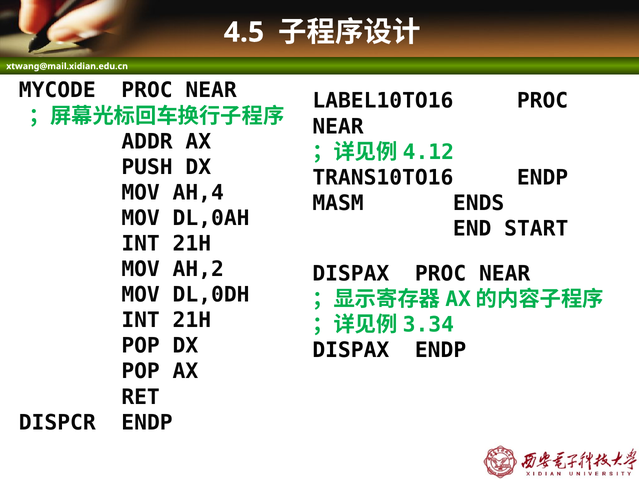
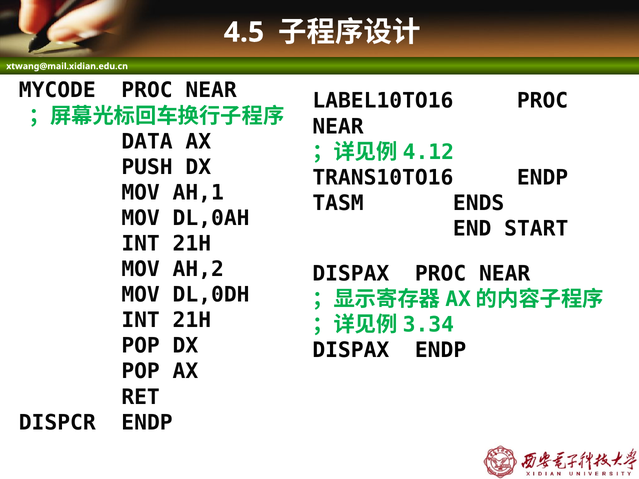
ADDR: ADDR -> DATA (147, 142)
AH,4: AH,4 -> AH,1 (198, 193)
MASM: MASM -> TASM (338, 203)
